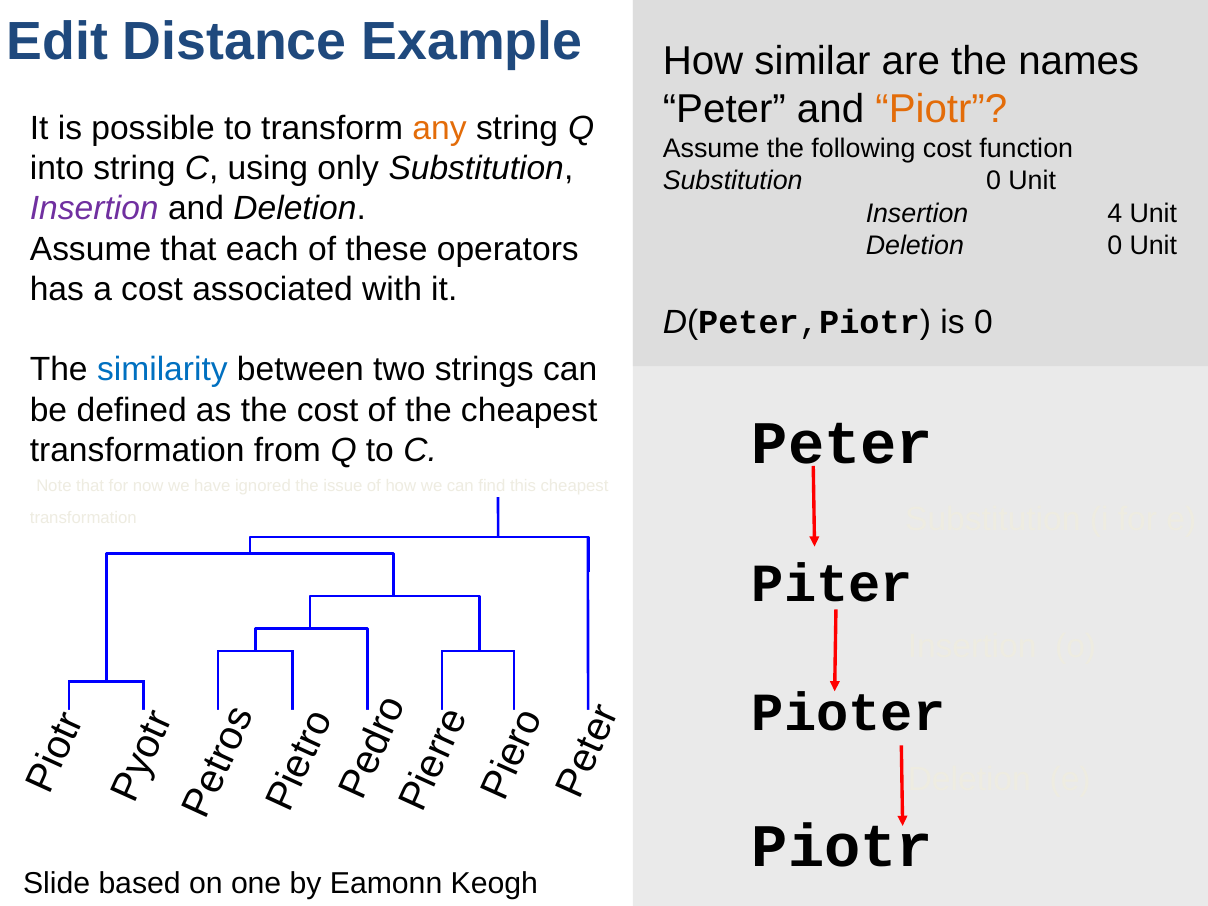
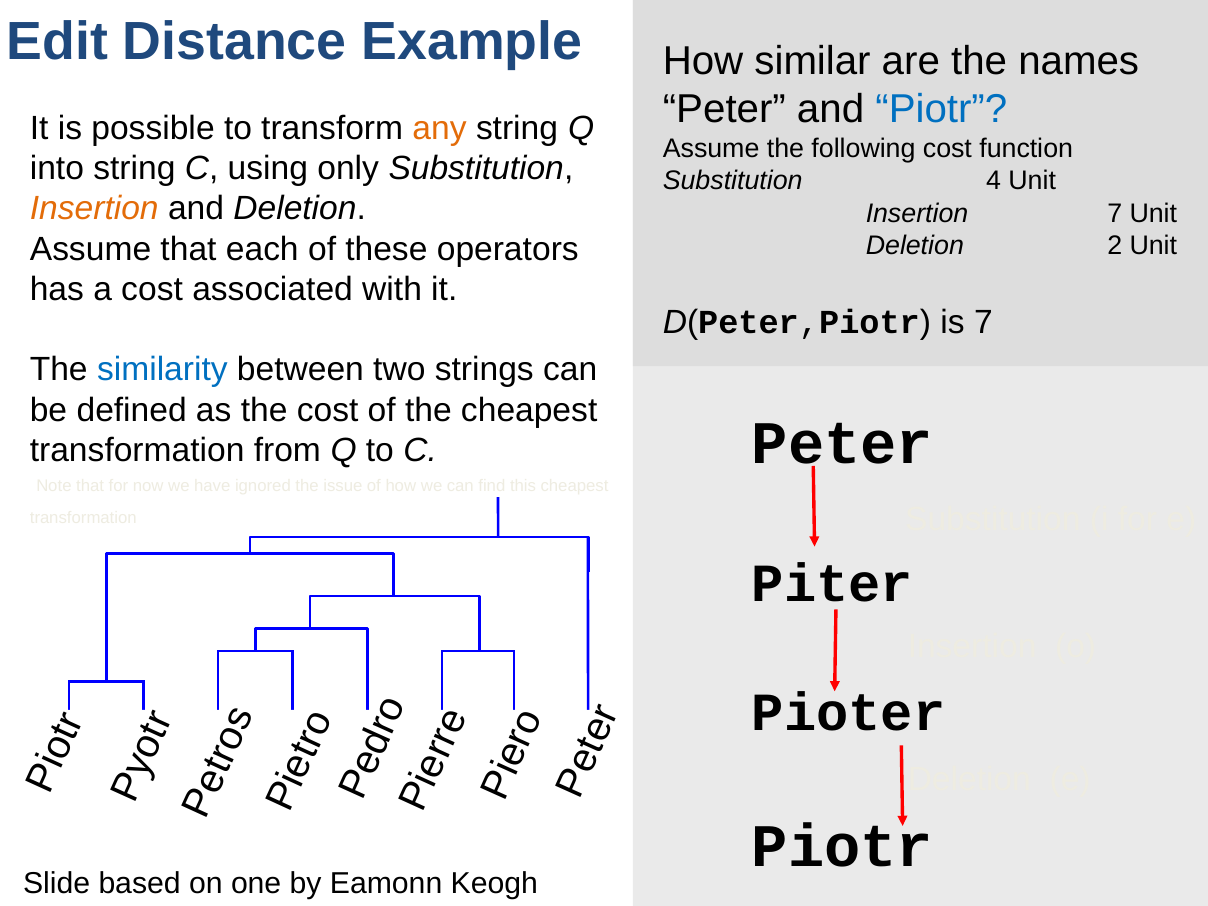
Piotr colour: orange -> blue (941, 110)
Substitution 0: 0 -> 4 (994, 181)
Insertion colour: purple -> orange (94, 209)
Insertion 4: 4 -> 7 (1115, 213)
Deletion 0: 0 -> 2 (1115, 245)
is 0: 0 -> 7 (983, 322)
